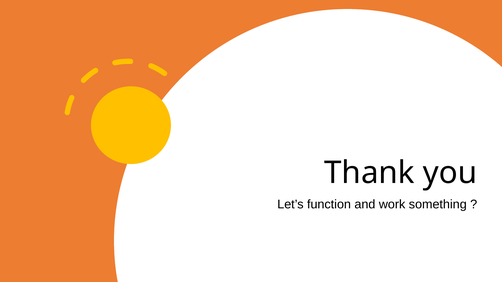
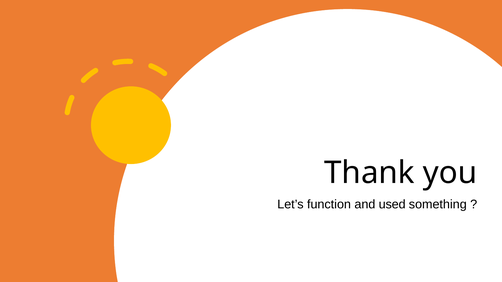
work: work -> used (392, 205)
